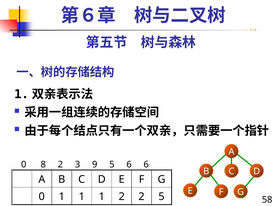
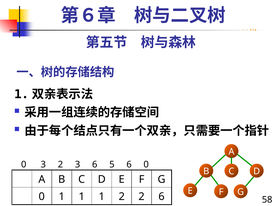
0 8: 8 -> 3 (43, 165)
3 9: 9 -> 6 (95, 165)
5 6 6: 6 -> 0 (146, 165)
2 5: 5 -> 6 (162, 197)
